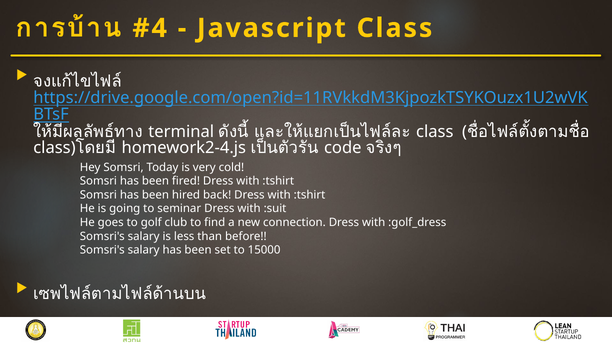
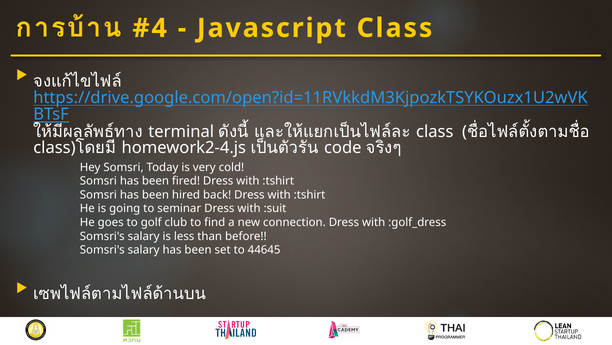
15000: 15000 -> 44645 (264, 250)
